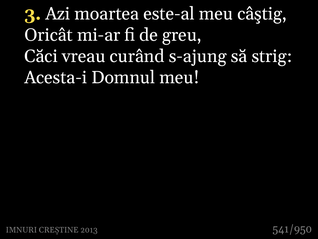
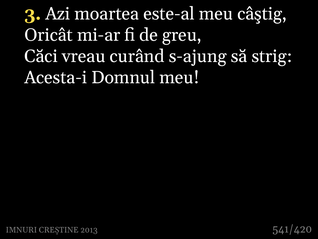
541/950: 541/950 -> 541/420 (292, 229)
